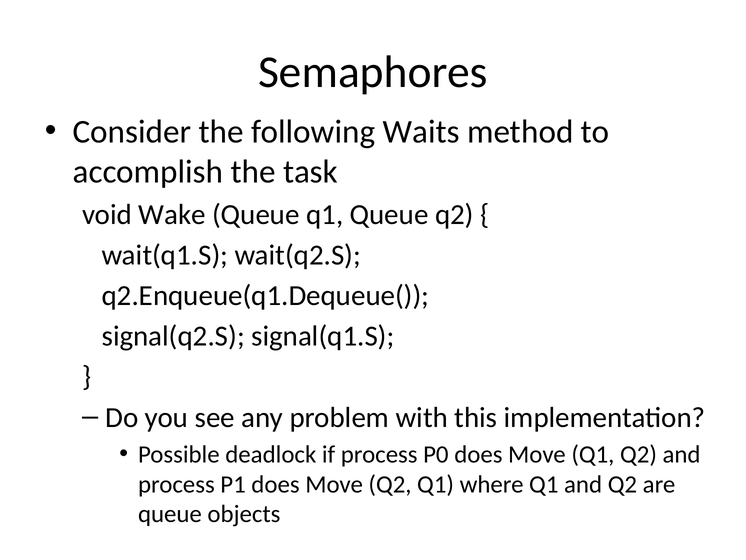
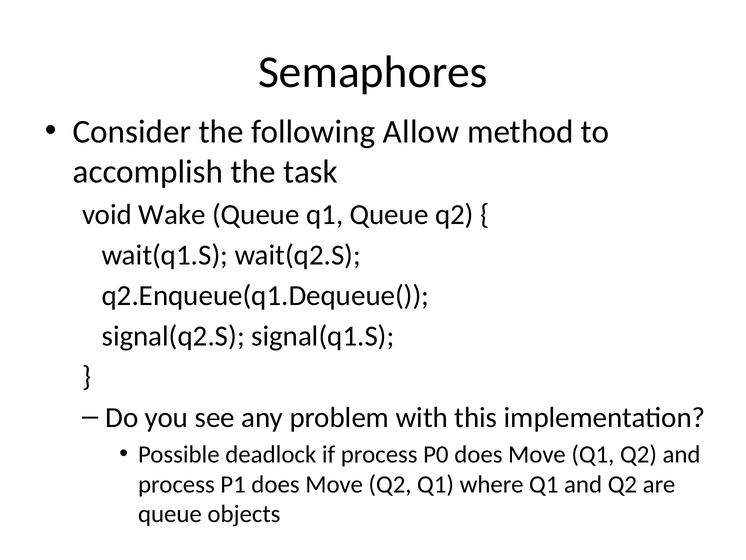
Waits: Waits -> Allow (421, 132)
